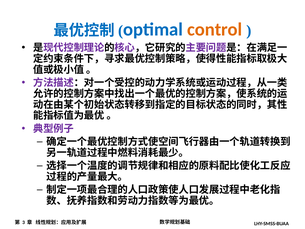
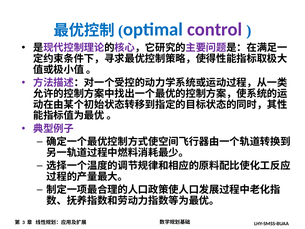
control colour: orange -> purple (215, 30)
